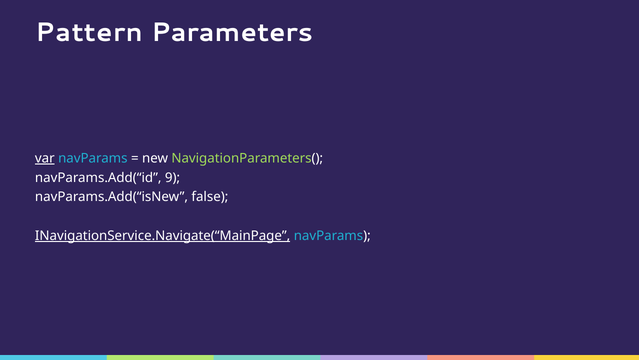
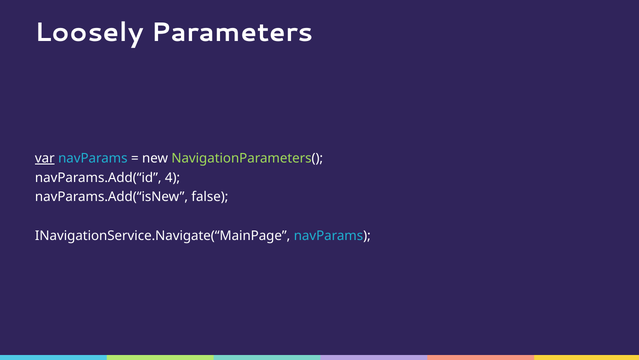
Pattern: Pattern -> Loosely (89, 32)
9: 9 -> 4 (173, 177)
INavigationService.Navigate(“MainPage underline: present -> none (163, 235)
